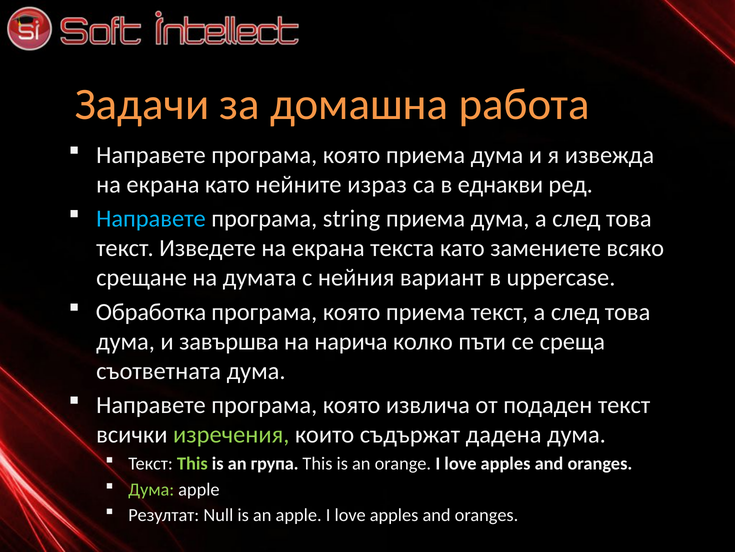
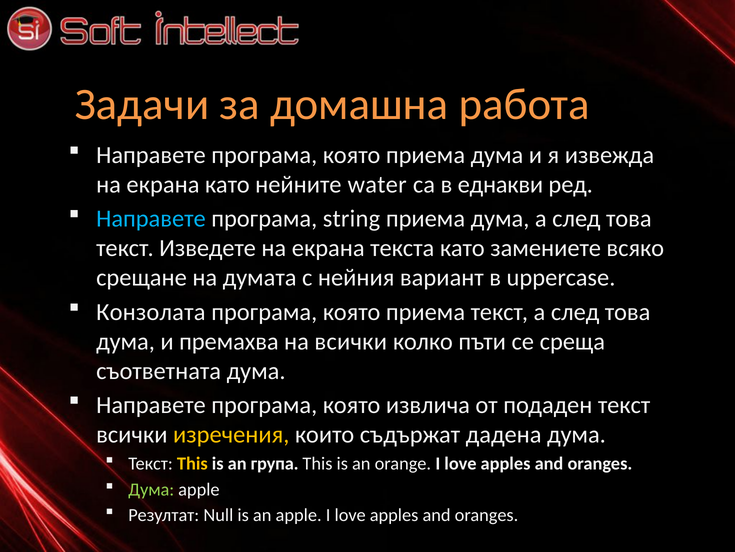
израз: израз -> water (377, 184)
Обработка: Обработка -> Конзолата (151, 312)
завършва: завършва -> премахва (229, 341)
на нарича: нарича -> всички (351, 341)
изречения colour: light green -> yellow (231, 434)
This colour: light green -> yellow (192, 463)
